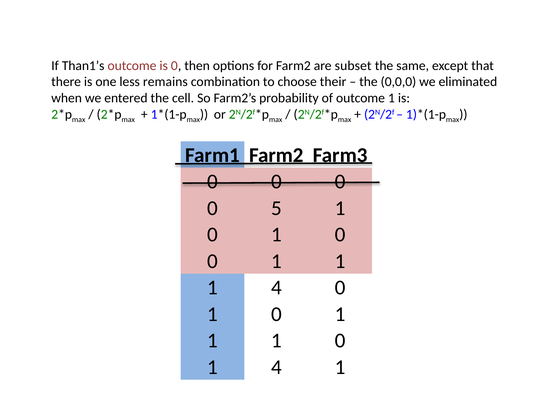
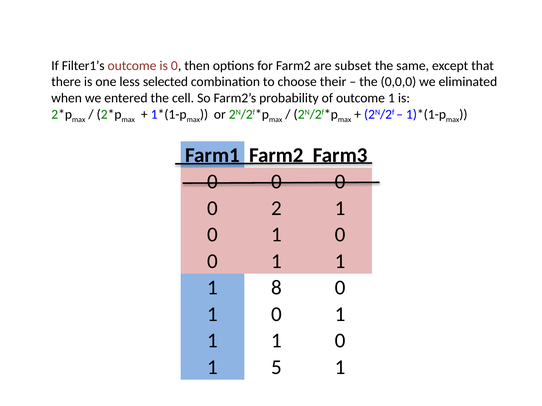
Than1’s: Than1’s -> Filter1’s (83, 66)
remains: remains -> selected (165, 82)
5: 5 -> 2 (276, 208)
4: 4 -> 8 (276, 288)
4: 4 -> 5 (276, 368)
